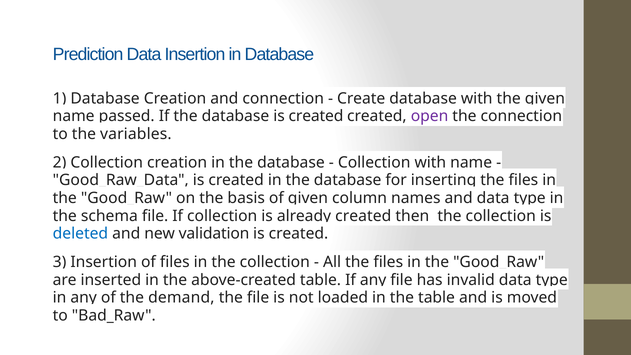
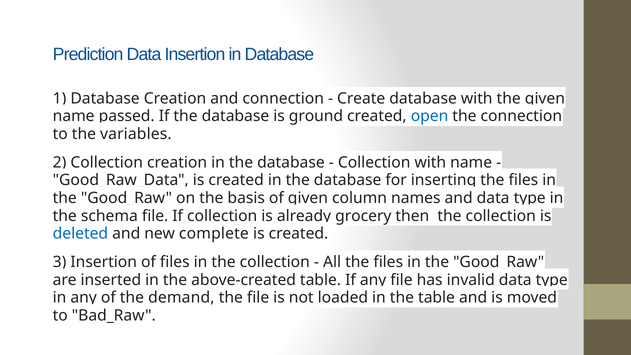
database is created: created -> ground (316, 116)
open colour: purple -> blue (430, 116)
created: created -> grocery (363, 216)
validation: validation -> complete (214, 234)
